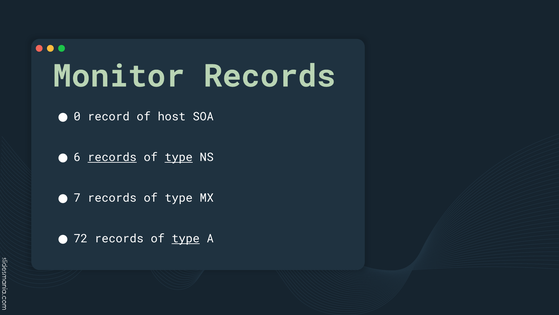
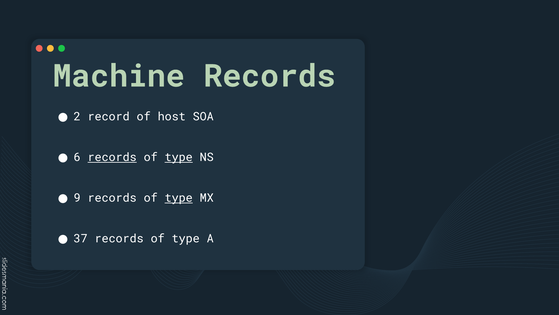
Monitor: Monitor -> Machine (119, 76)
0: 0 -> 2 (77, 117)
7: 7 -> 9 (77, 198)
type underline: none -> present (179, 198)
72: 72 -> 37 (81, 238)
type underline: present -> none (186, 238)
